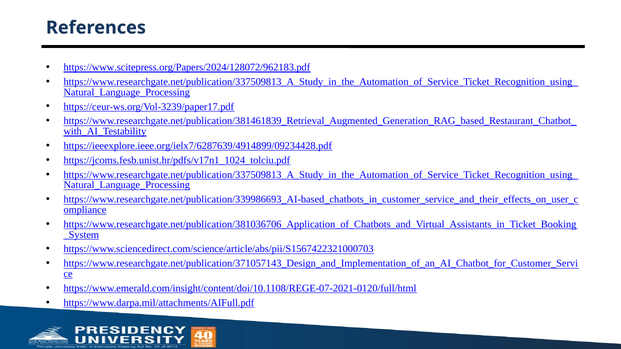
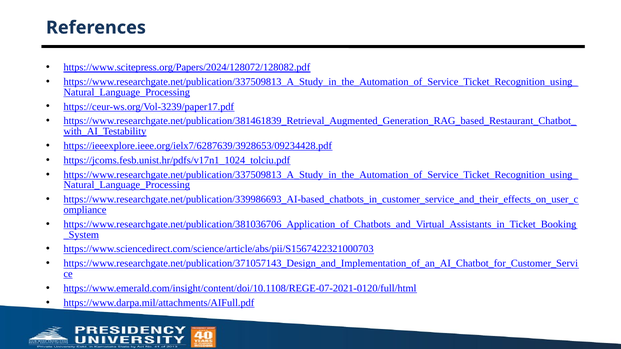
https://www.scitepress.org/Papers/2024/128072/962183.pdf: https://www.scitepress.org/Papers/2024/128072/962183.pdf -> https://www.scitepress.org/Papers/2024/128072/128082.pdf (187, 67)
https://ieeexplore.ieee.org/ielx7/6287639/4914899/09234428.pdf: https://ieeexplore.ieee.org/ielx7/6287639/4914899/09234428.pdf -> https://ieeexplore.ieee.org/ielx7/6287639/3928653/09234428.pdf (198, 146)
